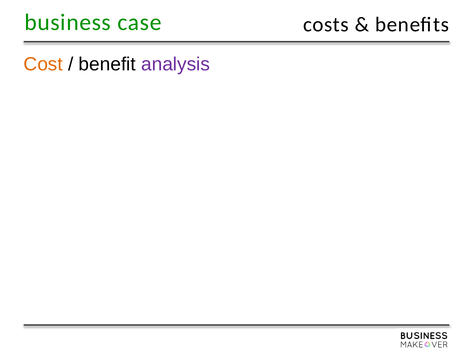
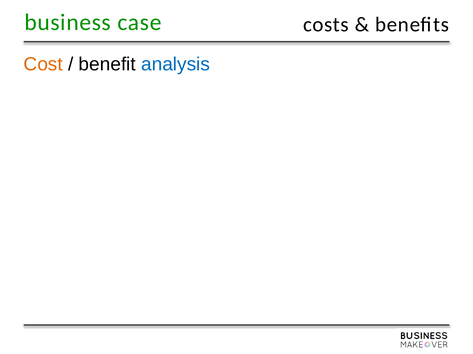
analysis colour: purple -> blue (176, 64)
